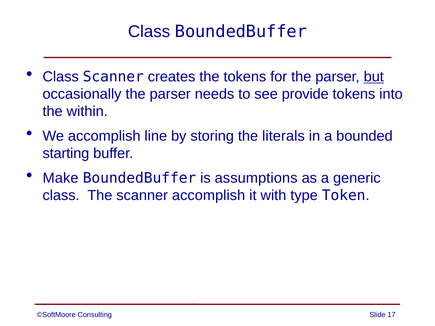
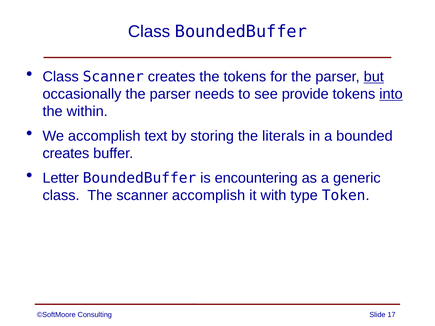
into underline: none -> present (391, 94)
line: line -> text (156, 136)
starting: starting -> creates (66, 154)
Make: Make -> Letter (61, 178)
assumptions: assumptions -> encountering (256, 178)
